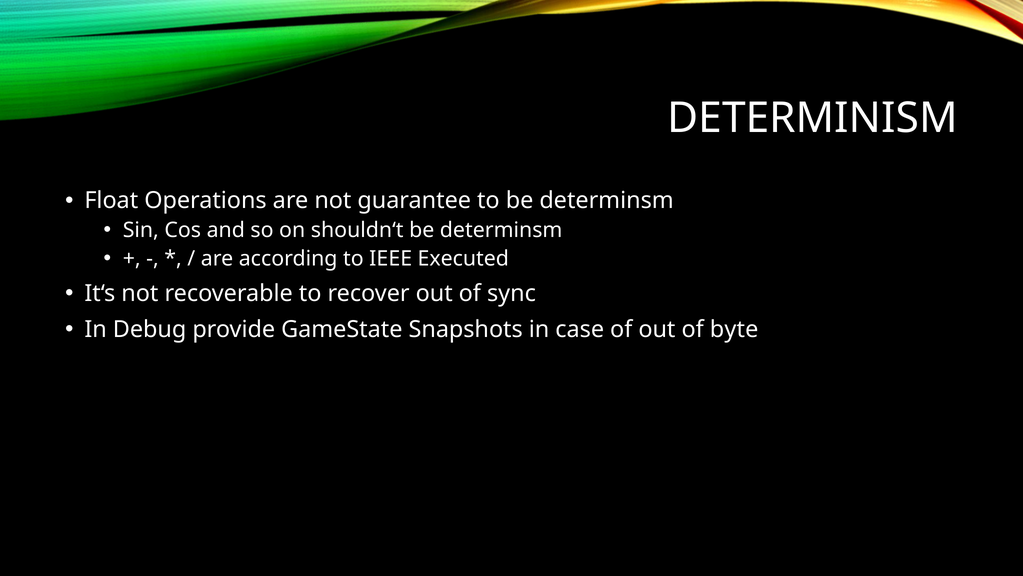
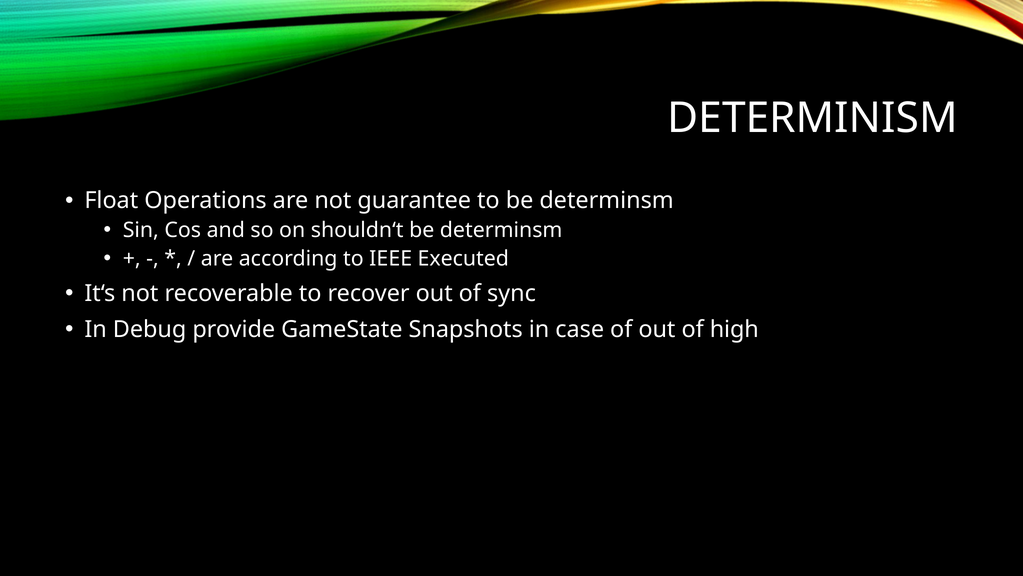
byte: byte -> high (734, 329)
